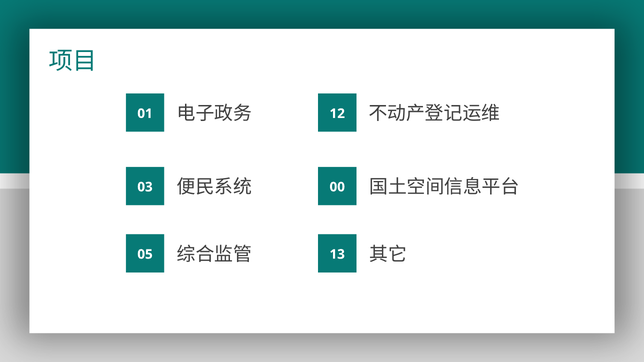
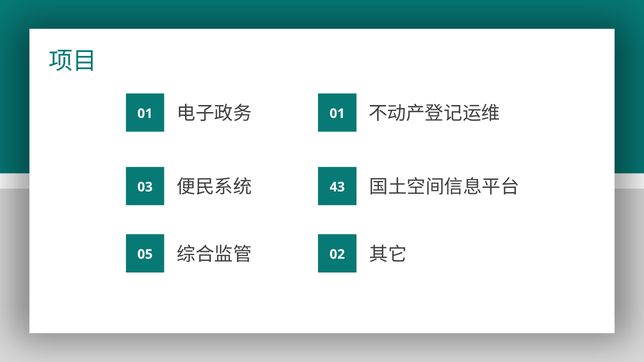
12: 12 -> 01 (337, 114)
00: 00 -> 43 (337, 187)
13: 13 -> 02 (337, 254)
